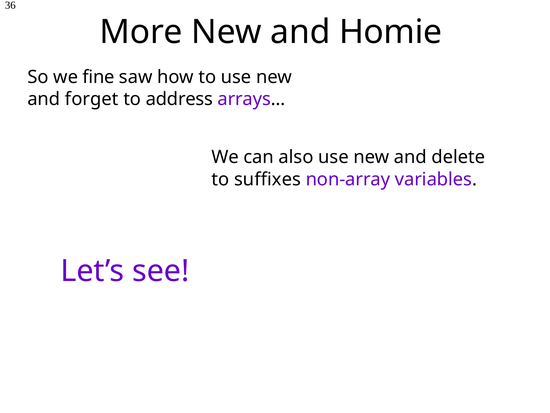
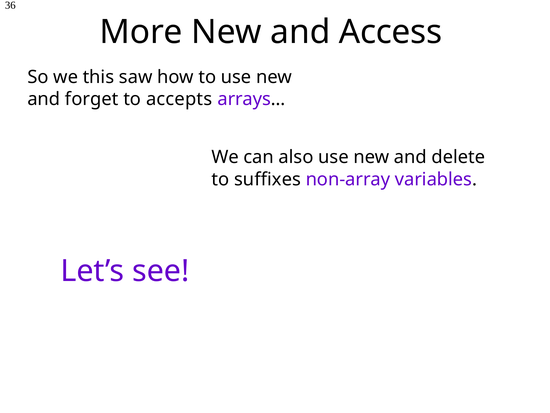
Homie: Homie -> Access (391, 32)
fine: fine -> this (98, 77)
address: address -> accepts (179, 99)
